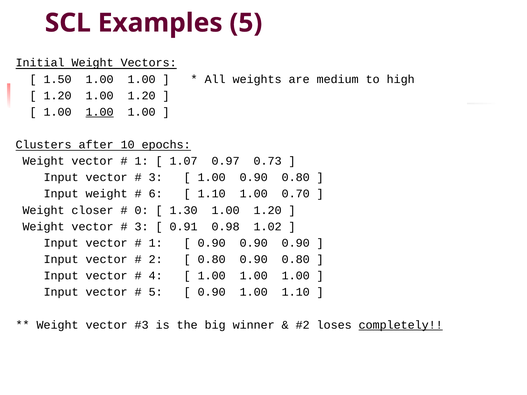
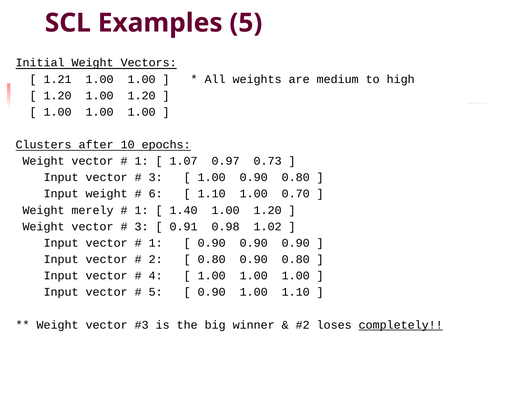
1.50: 1.50 -> 1.21 (58, 79)
1.00 underline: present -> none (100, 112)
closer: closer -> merely (93, 210)
0: 0 -> 1 (142, 210)
1.30: 1.30 -> 1.40 (184, 210)
